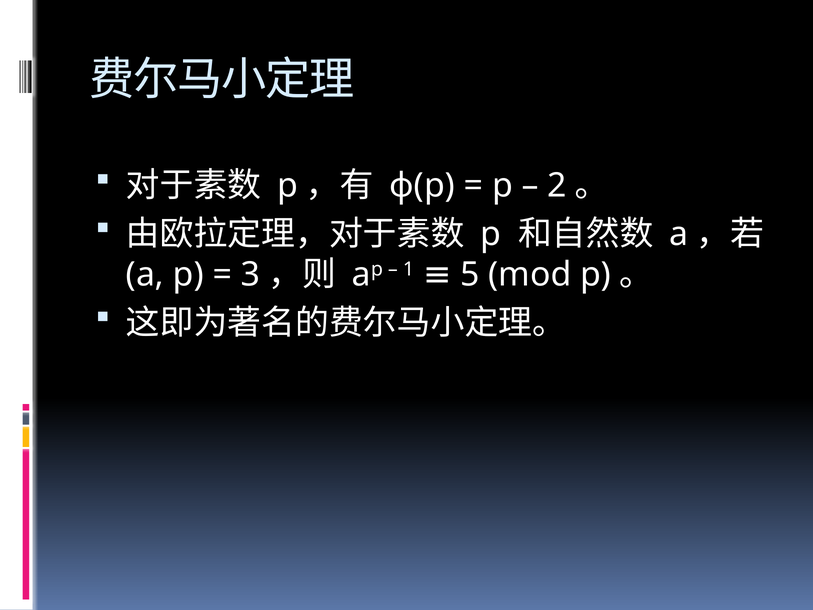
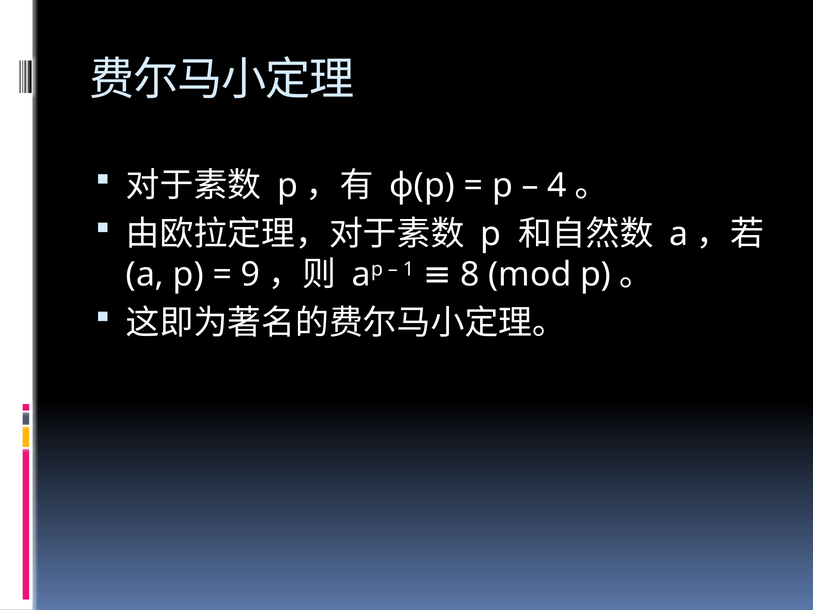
2: 2 -> 4 (557, 185)
3: 3 -> 9 (251, 274)
5: 5 -> 8 (470, 274)
